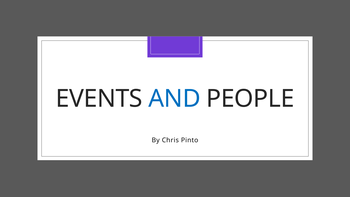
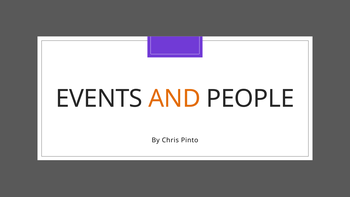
AND colour: blue -> orange (174, 99)
